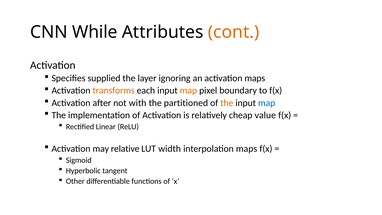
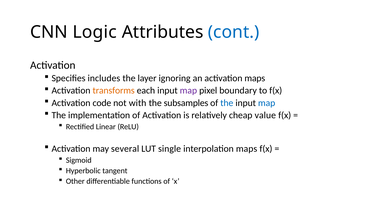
While: While -> Logic (95, 32)
cont colour: orange -> blue (234, 32)
supplied: supplied -> includes (104, 78)
map colour: orange -> purple (188, 91)
after: after -> code (102, 103)
partitioned: partitioned -> subsamples (186, 103)
the colour: orange -> blue (227, 103)
relative: relative -> several (125, 149)
width: width -> single (170, 149)
